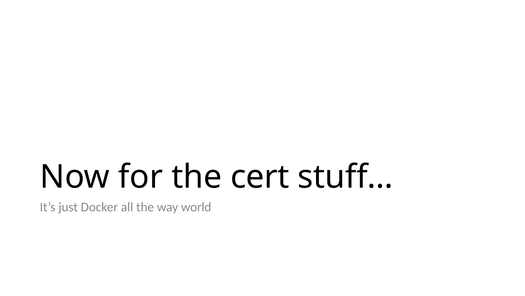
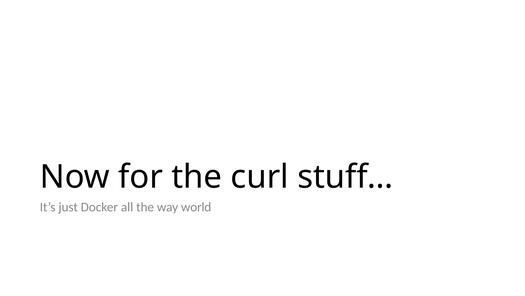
cert: cert -> curl (260, 177)
